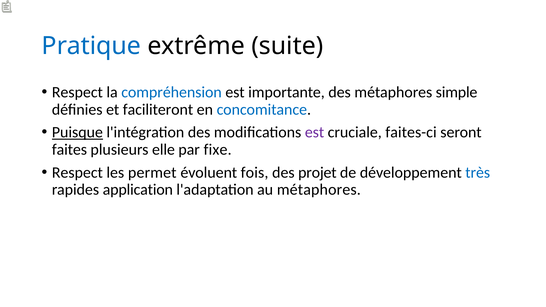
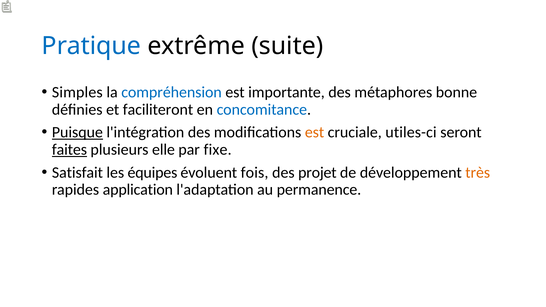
Respect: Respect -> Simples (77, 92)
simple: simple -> bonne (456, 92)
est colour: purple -> orange (315, 132)
faites-ci: faites-ci -> utiles-ci (411, 132)
faites underline: none -> present (69, 150)
Respect: Respect -> Satisfait (77, 173)
permet: permet -> équipes (152, 173)
très colour: blue -> orange (478, 173)
au métaphores: métaphores -> permanence (319, 190)
